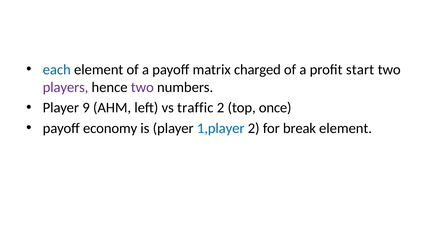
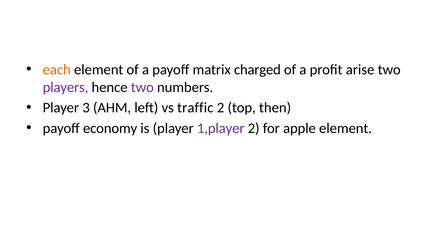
each colour: blue -> orange (57, 69)
start: start -> arise (360, 69)
9: 9 -> 3 (86, 107)
once: once -> then (275, 107)
1,player colour: blue -> purple (221, 128)
break: break -> apple (299, 128)
